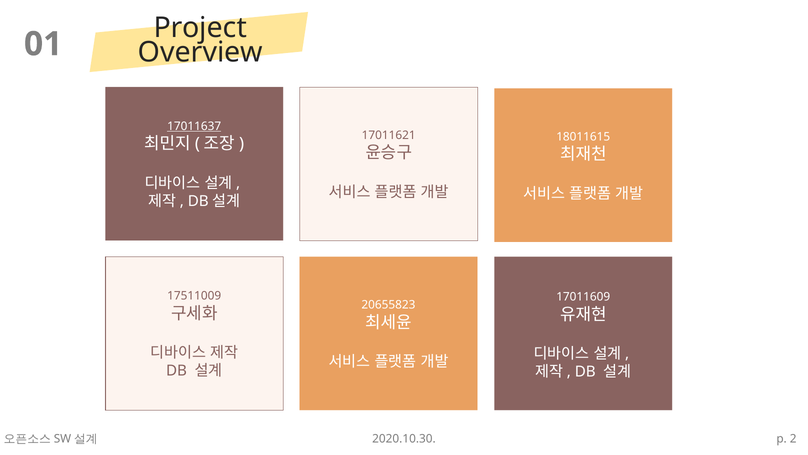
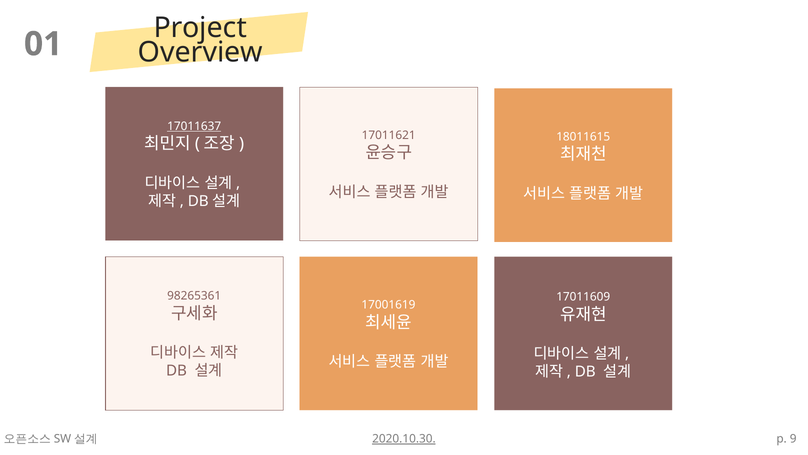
17511009: 17511009 -> 98265361 (194, 296)
20655823: 20655823 -> 17001619 (388, 305)
2020.10.30 underline: none -> present (404, 439)
2: 2 -> 9 (793, 439)
